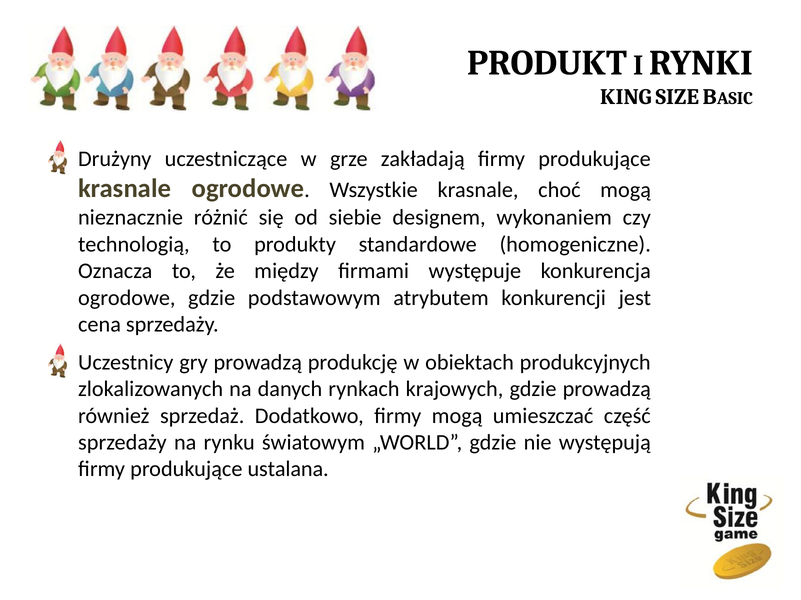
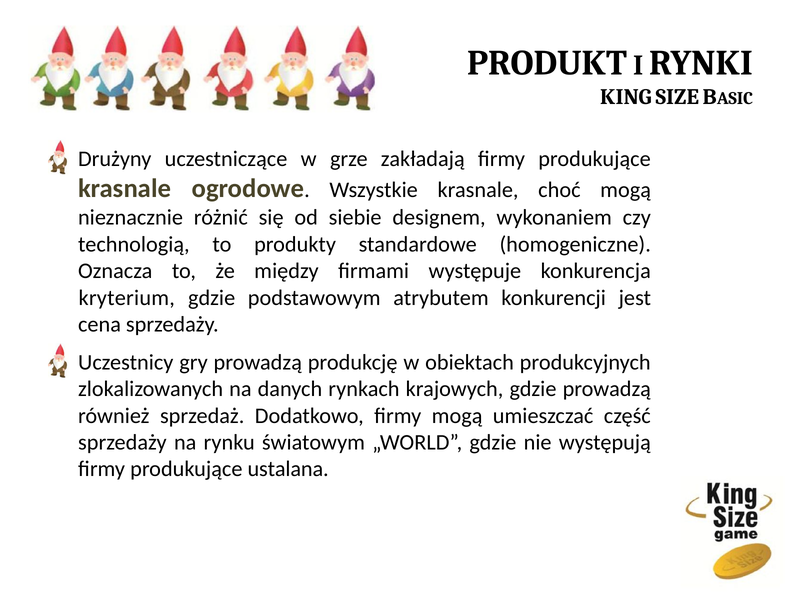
ogrodowe: ogrodowe -> kryterium (127, 298)
